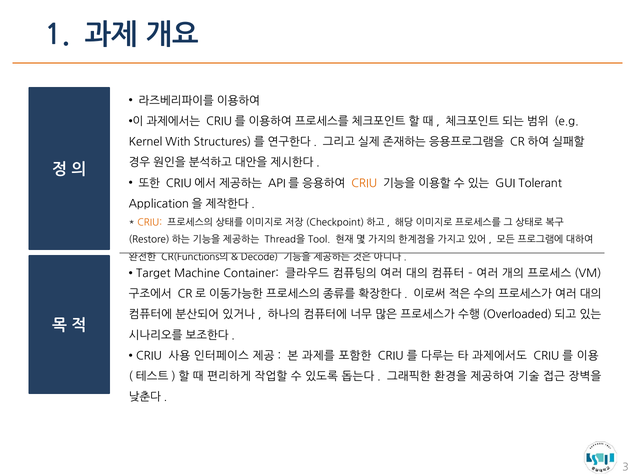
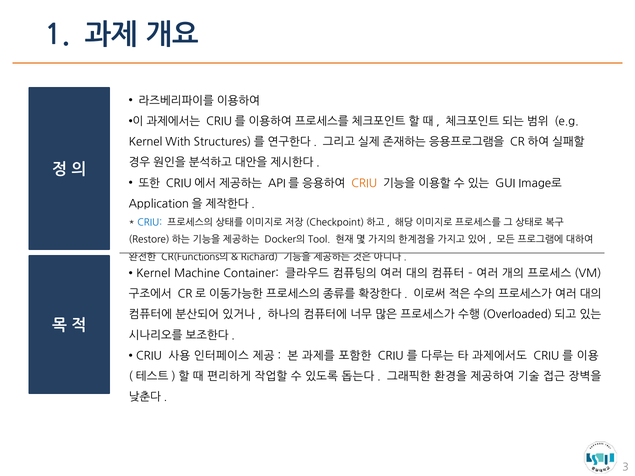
Tolerant: Tolerant -> Image로 (540, 183)
CRIU colour: orange -> blue (150, 222)
Thread을: Thread을 -> Docker의 (285, 240)
Decode: Decode -> Richard (259, 257)
Target: Target -> Kernel (153, 274)
